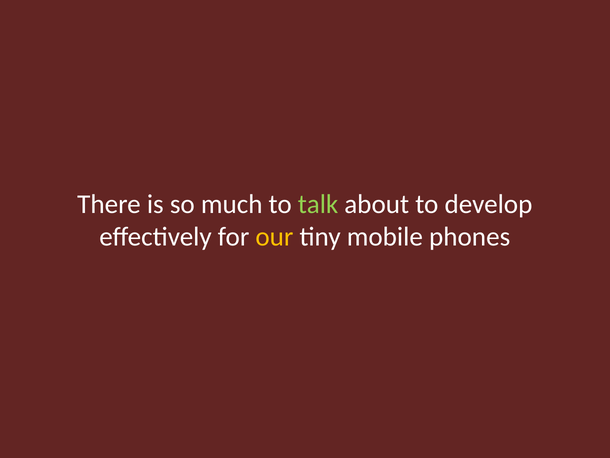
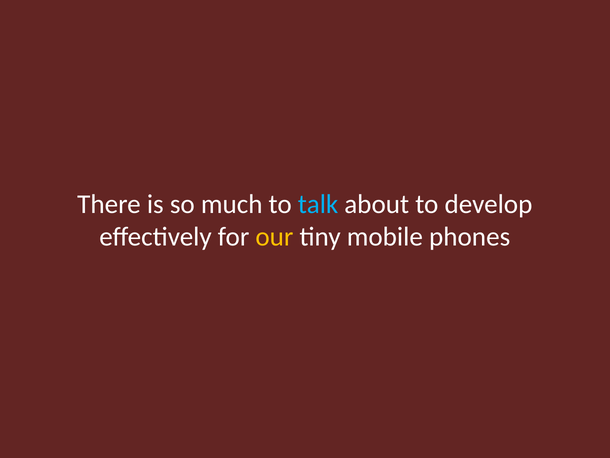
talk colour: light green -> light blue (318, 204)
